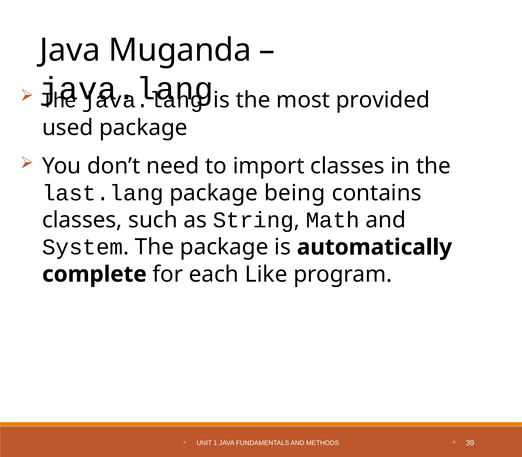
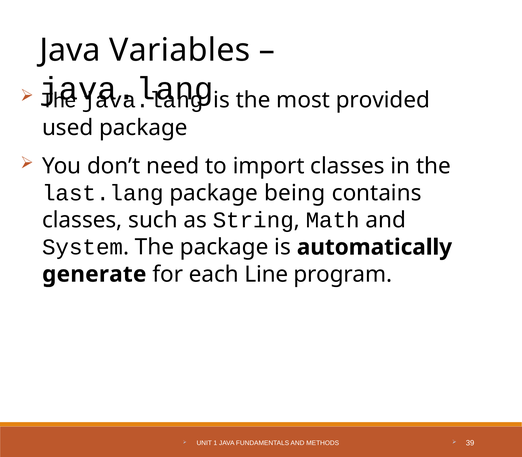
Muganda: Muganda -> Variables (180, 50)
complete: complete -> generate (94, 275)
Like: Like -> Line (266, 275)
